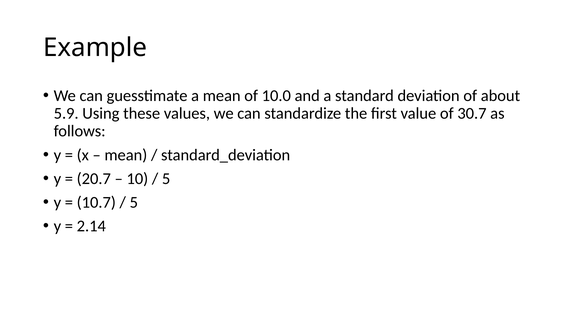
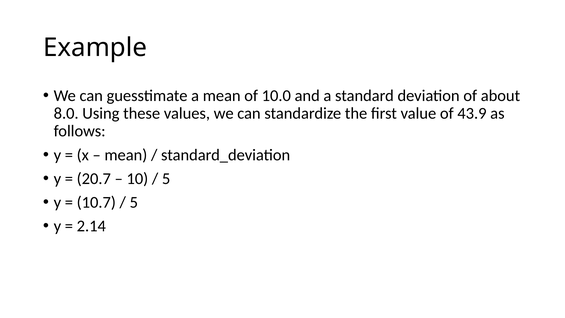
5.9: 5.9 -> 8.0 (66, 113)
30.7: 30.7 -> 43.9 (472, 113)
